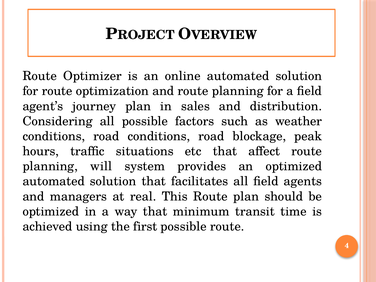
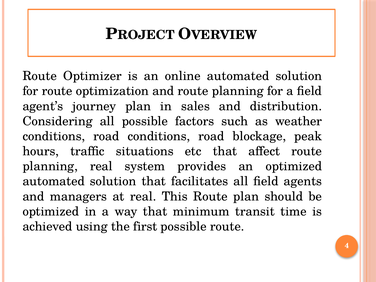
planning will: will -> real (101, 166)
